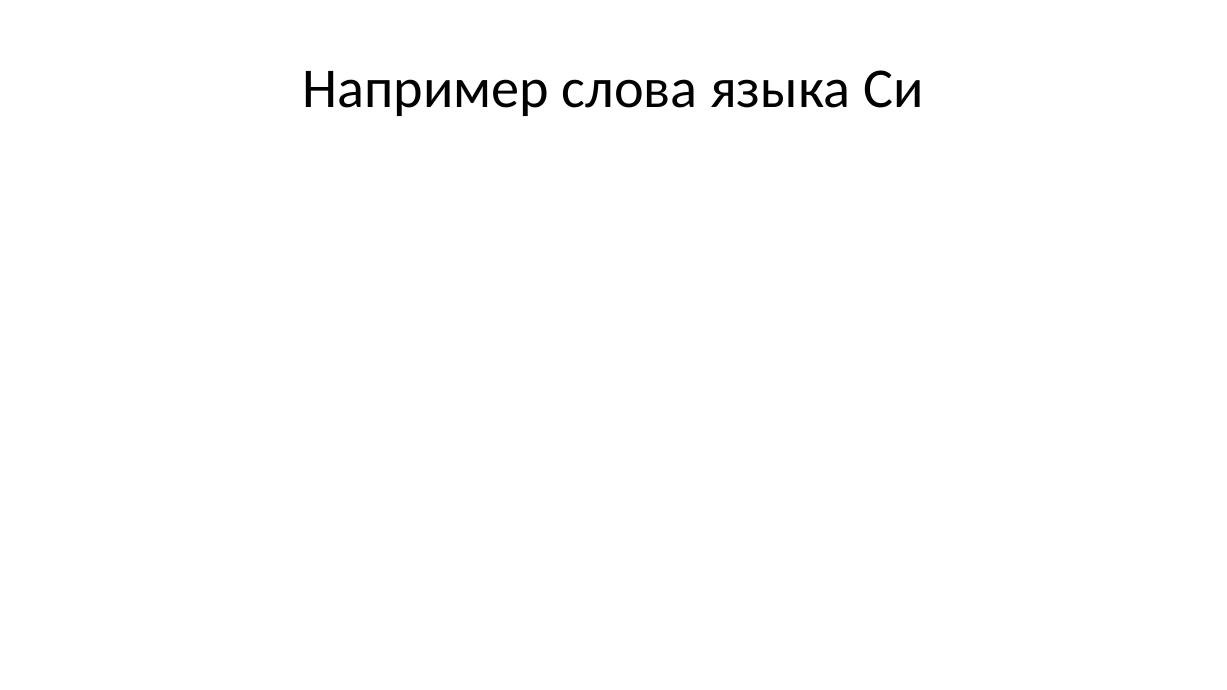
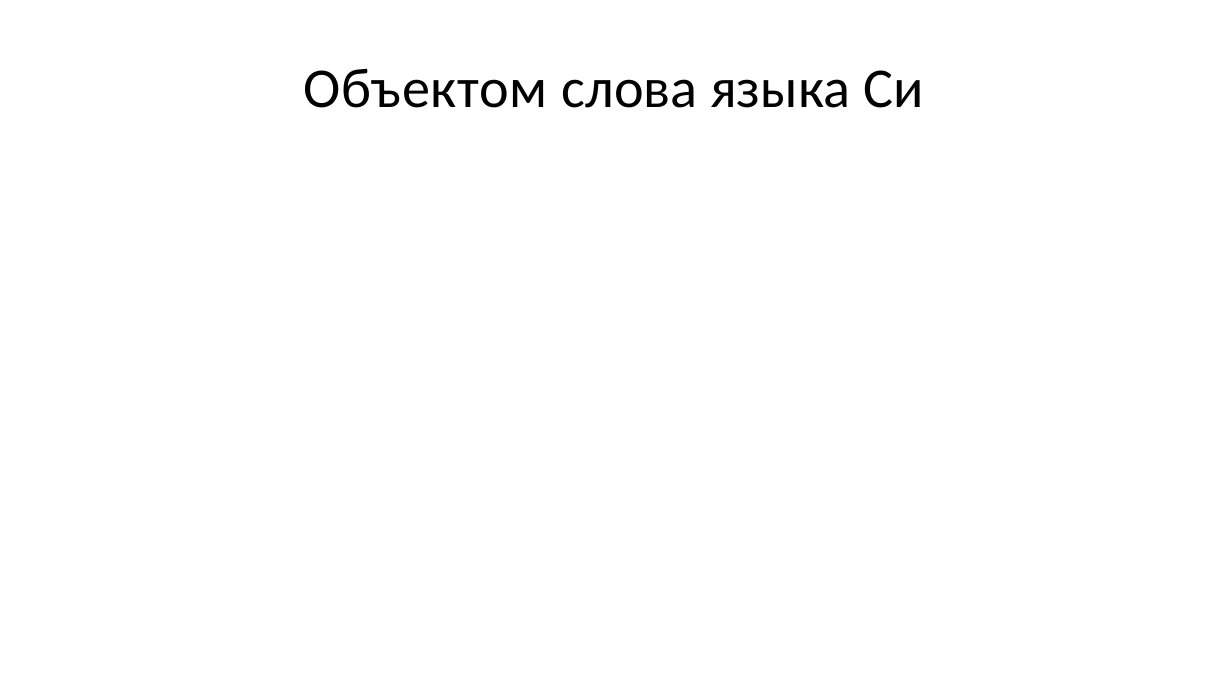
Например: Например -> Объектом (426, 89)
